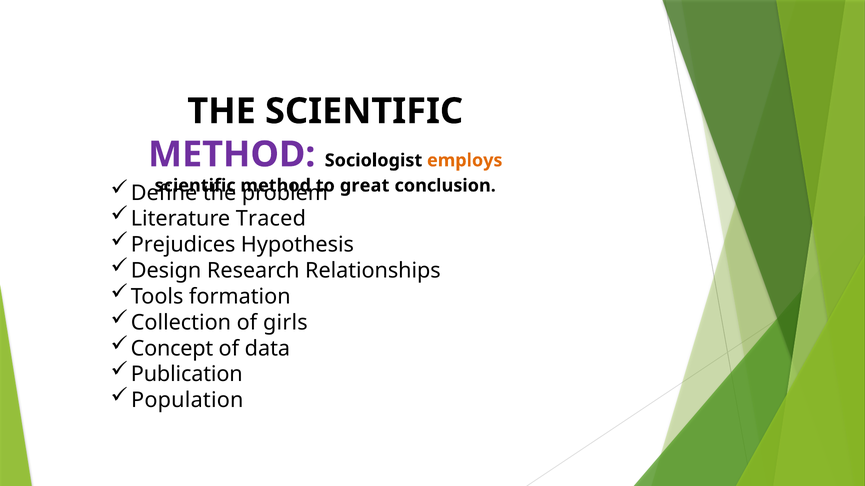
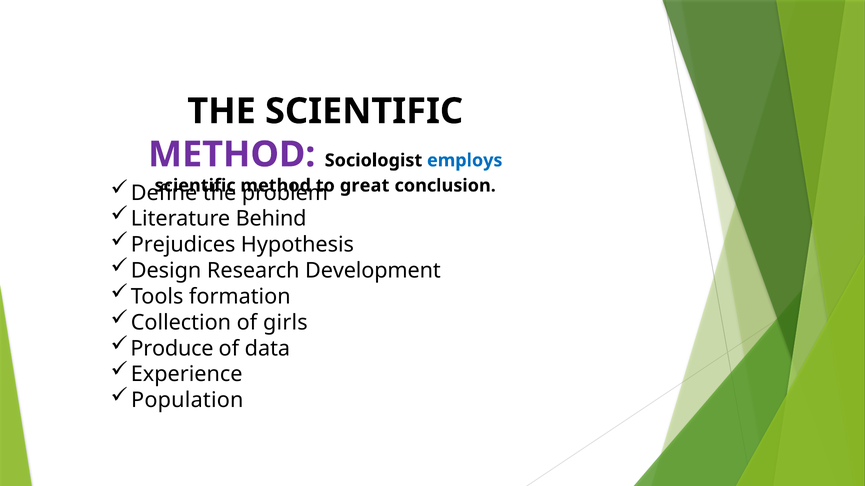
employs colour: orange -> blue (465, 161)
Traced: Traced -> Behind (271, 219)
Relationships: Relationships -> Development (373, 271)
Concept: Concept -> Produce (172, 349)
Publication: Publication -> Experience (187, 375)
